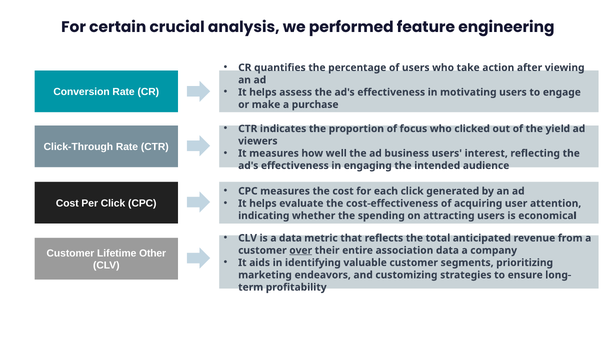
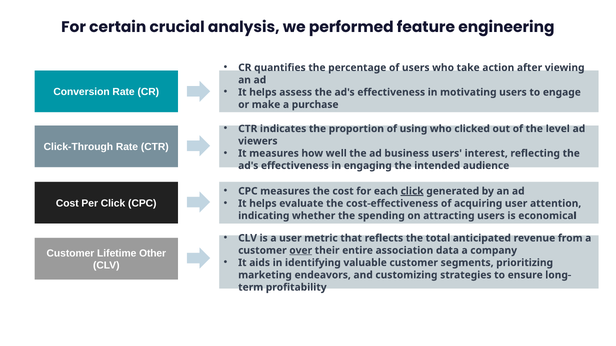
focus: focus -> using (413, 129)
yield: yield -> level (558, 129)
click underline: none -> present (412, 191)
a data: data -> user (290, 238)
